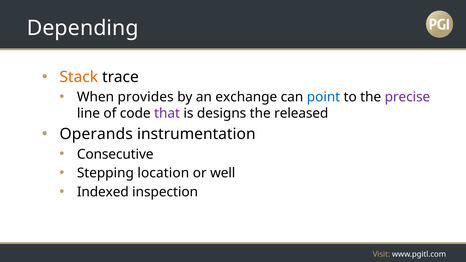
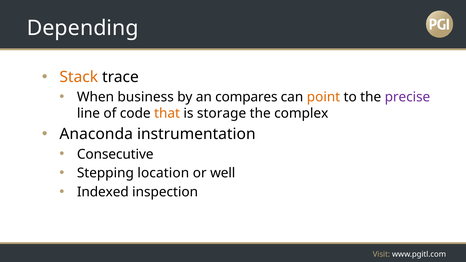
provides: provides -> business (146, 97)
exchange: exchange -> compares (246, 97)
point colour: blue -> orange (323, 97)
that colour: purple -> orange (167, 113)
designs: designs -> storage (222, 113)
released: released -> complex (301, 113)
Operands: Operands -> Anaconda (96, 134)
